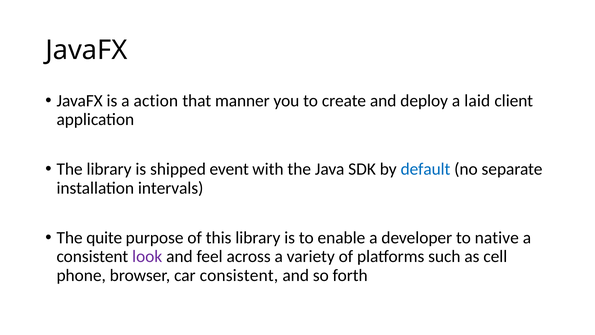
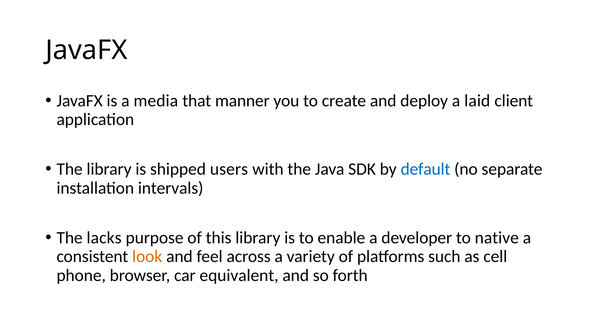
action: action -> media (156, 101)
event: event -> users (229, 169)
quite: quite -> lacks (104, 238)
look colour: purple -> orange (147, 256)
car consistent: consistent -> equivalent (239, 275)
